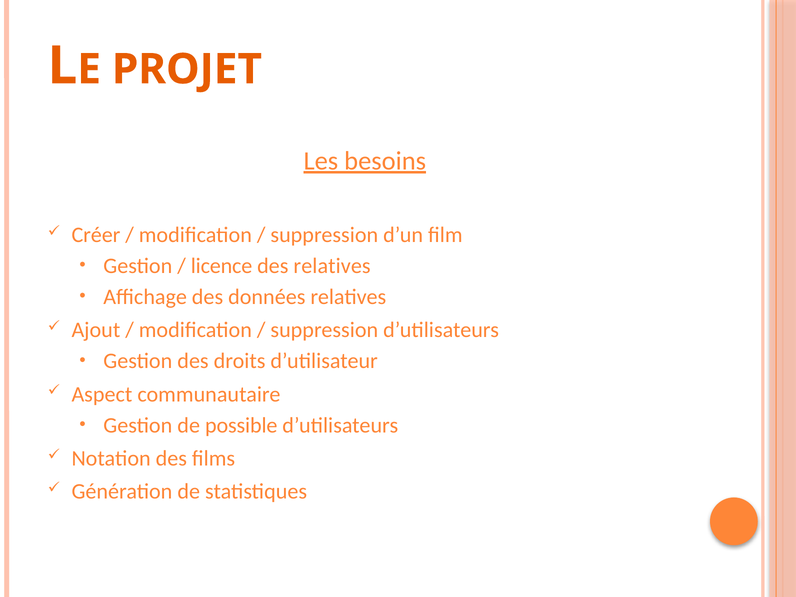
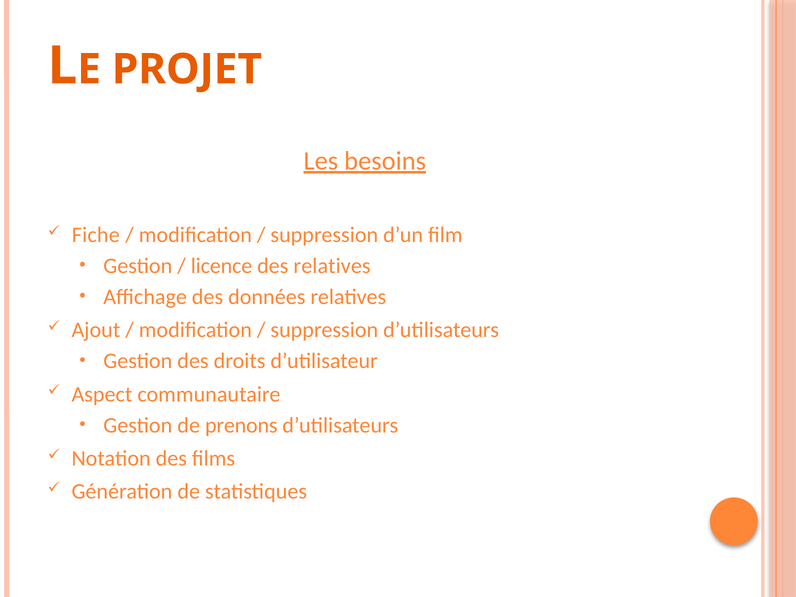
Créer: Créer -> Fiche (96, 235)
possible: possible -> prenons (241, 425)
